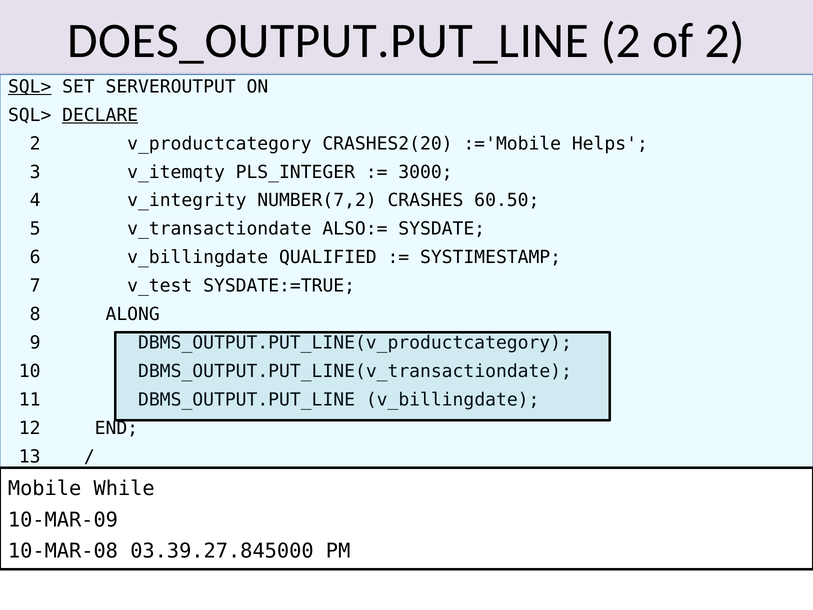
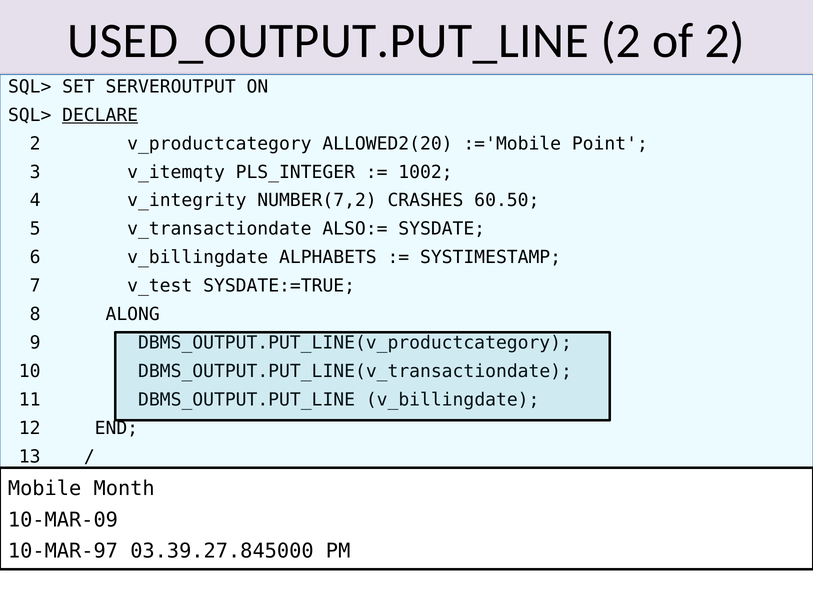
DOES_OUTPUT.PUT_LINE: DOES_OUTPUT.PUT_LINE -> USED_OUTPUT.PUT_LINE (328, 41)
SQL> underline: present -> none (30, 87)
CRASHES2(20: CRASHES2(20 -> ALLOWED2(20 (387, 144)
Helps: Helps -> Point (610, 144)
3000: 3000 -> 1002 (425, 172)
QUALIFIED: QUALIFIED -> ALPHABETS (328, 257)
While: While -> Month (124, 489)
10-MAR-08: 10-MAR-08 -> 10-MAR-97 (63, 551)
